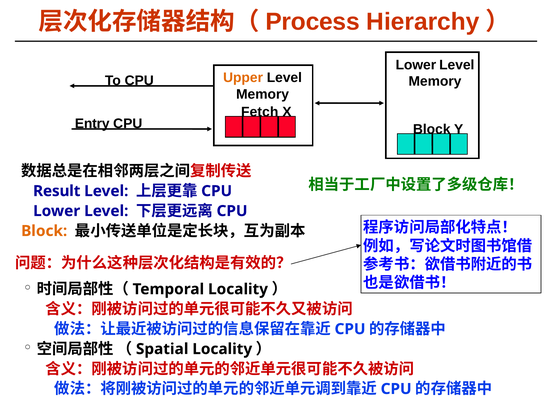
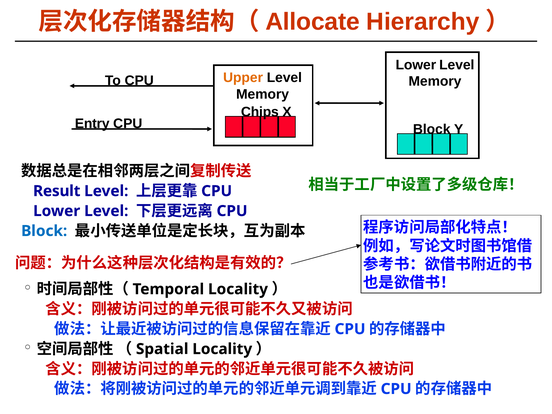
Process: Process -> Allocate (313, 22)
Fetch: Fetch -> Chips (260, 112)
Block colour: orange -> blue (44, 231)
